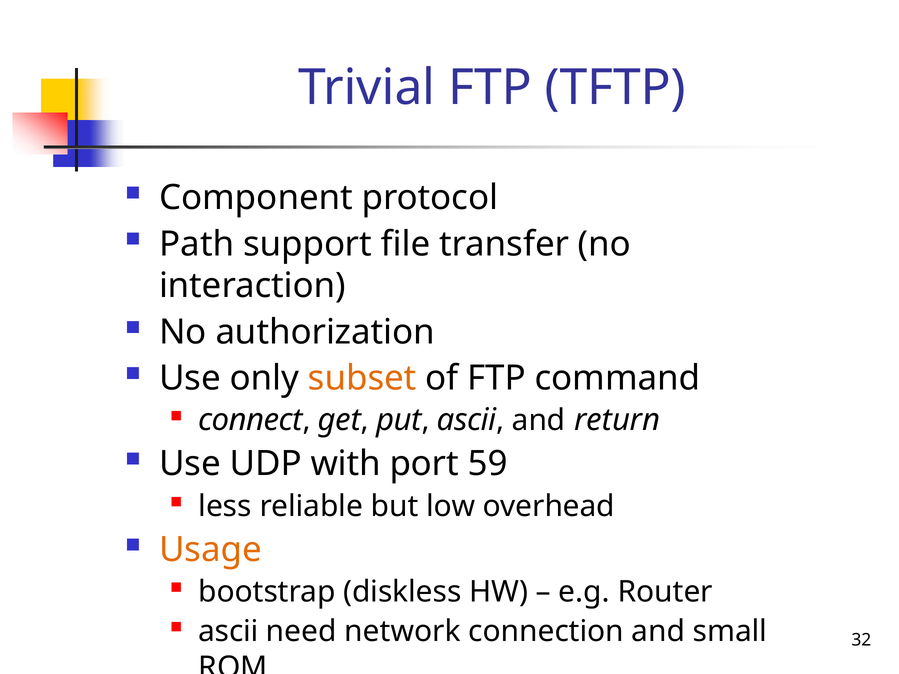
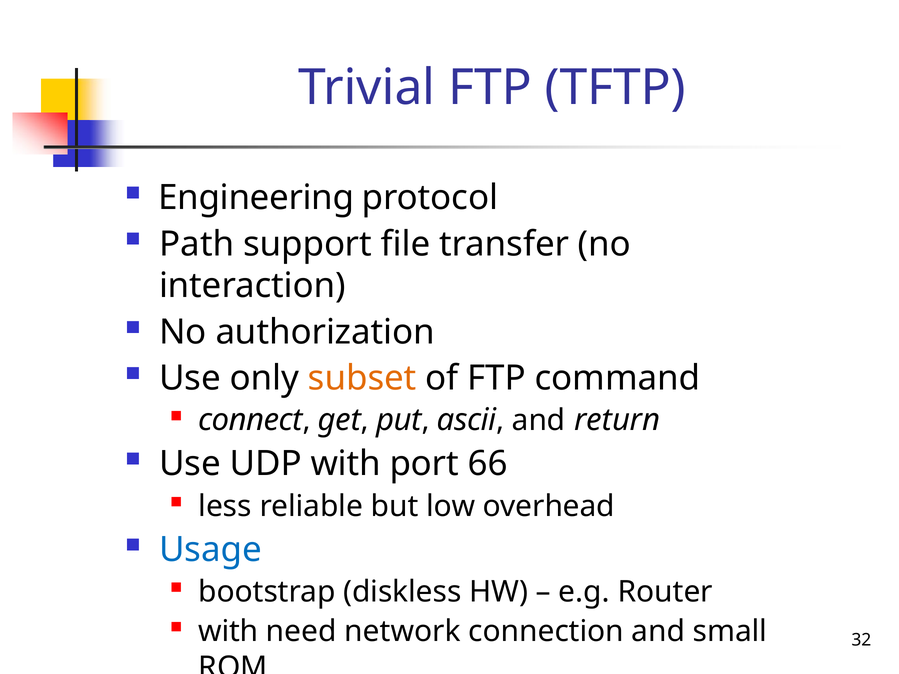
Component: Component -> Engineering (256, 198)
59: 59 -> 66 (488, 464)
Usage colour: orange -> blue (210, 550)
ascii: ascii -> with (228, 632)
